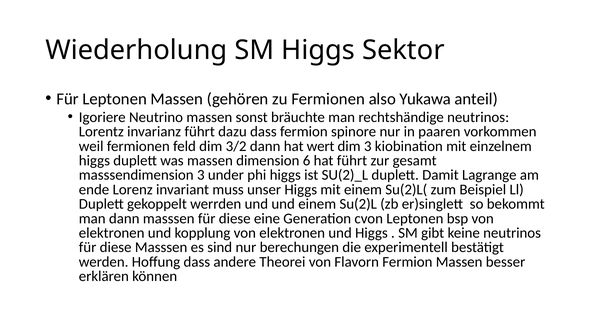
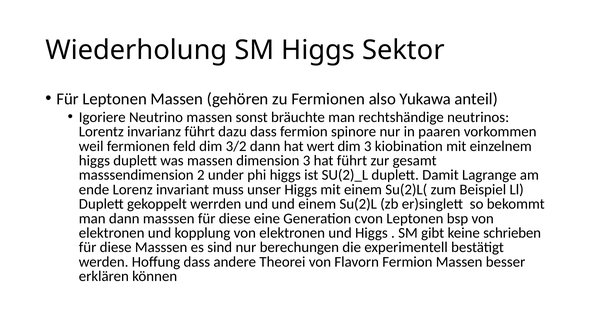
dimension 6: 6 -> 3 (307, 160)
masssendimension 3: 3 -> 2 (201, 175)
keine neutrinos: neutrinos -> schrieben (512, 233)
